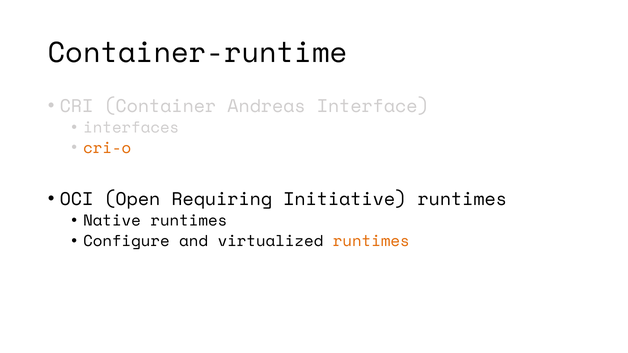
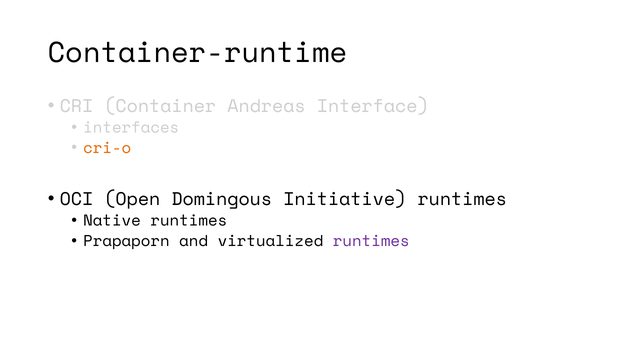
Requiring: Requiring -> Domingous (222, 199)
Configure: Configure -> Prapaporn (126, 241)
runtimes colour: orange -> purple (371, 241)
